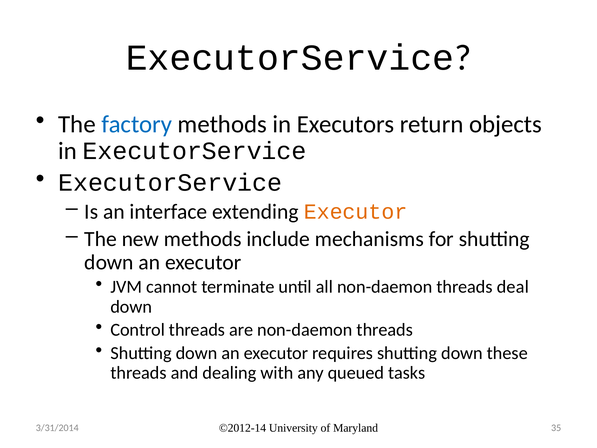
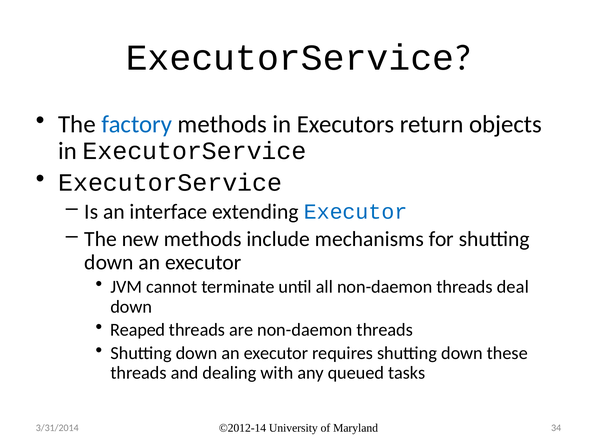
Executor colour: orange -> blue (356, 211)
Control: Control -> Reaped (138, 330)
35: 35 -> 34 (556, 427)
